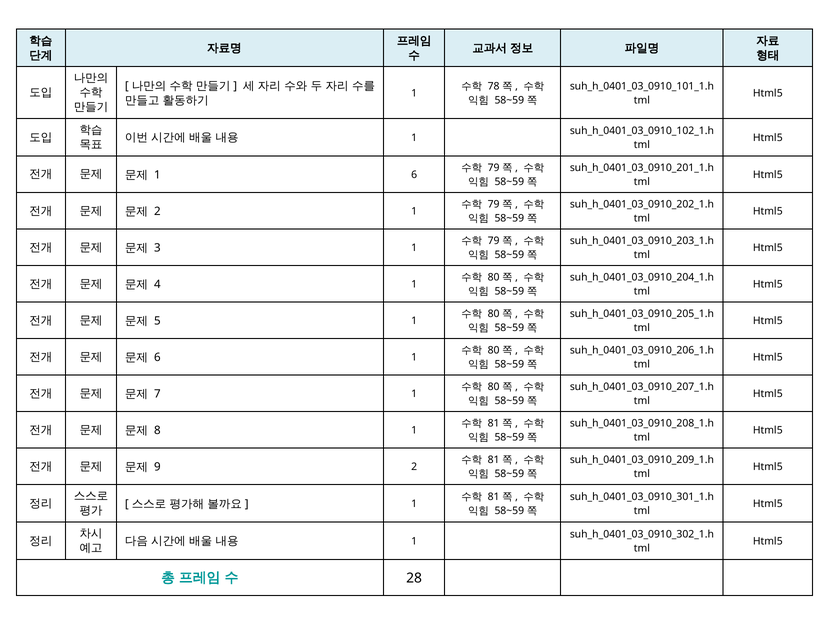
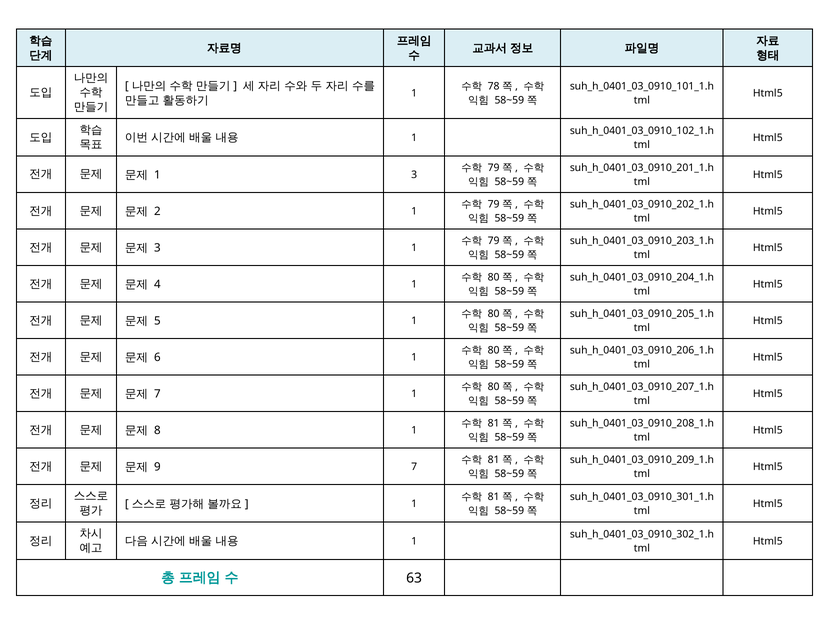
1 6: 6 -> 3 (414, 175)
9 2: 2 -> 7 (414, 467)
28: 28 -> 63 (414, 578)
